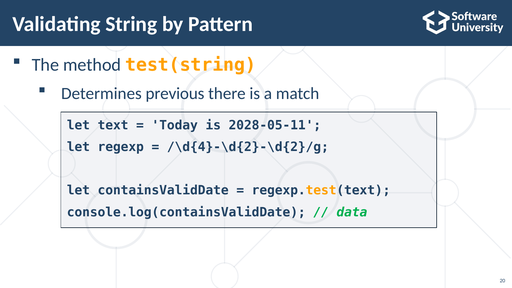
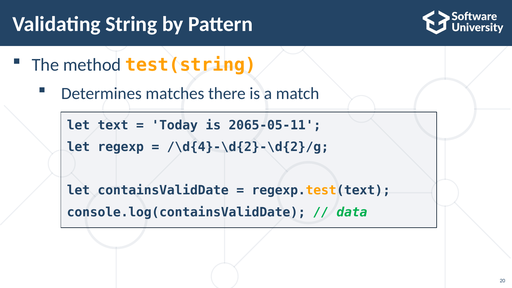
previous: previous -> matches (175, 93)
2028-05-11: 2028-05-11 -> 2065-05-11 (275, 125)
